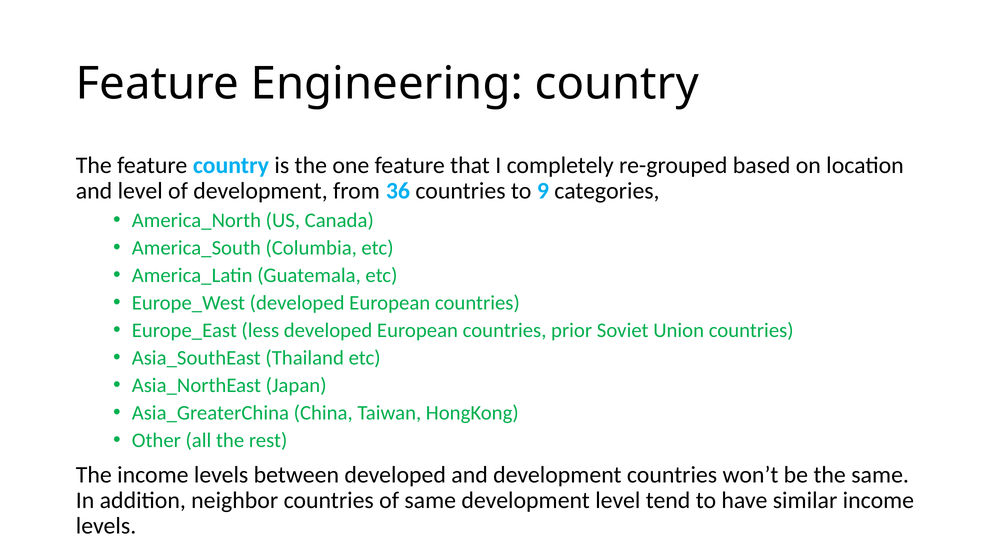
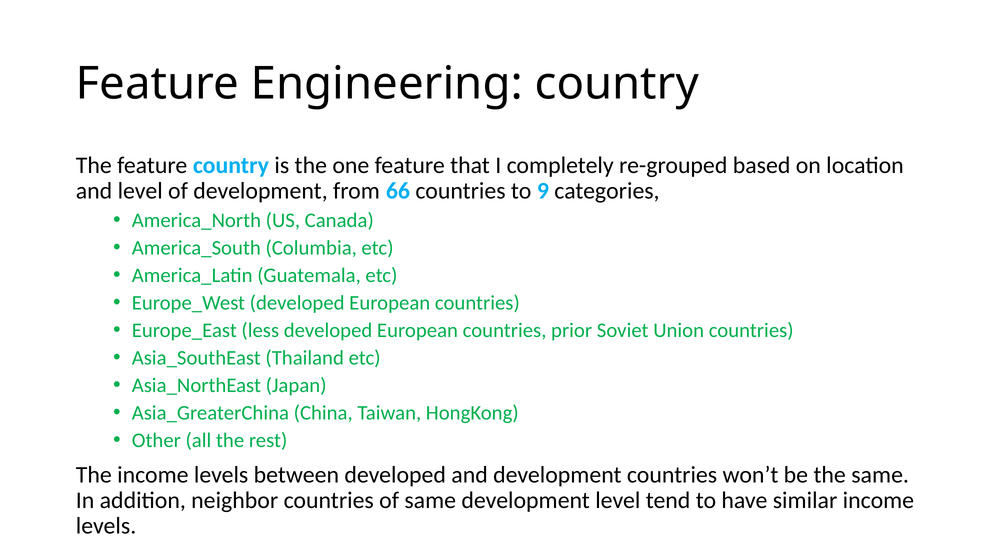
36: 36 -> 66 (398, 191)
